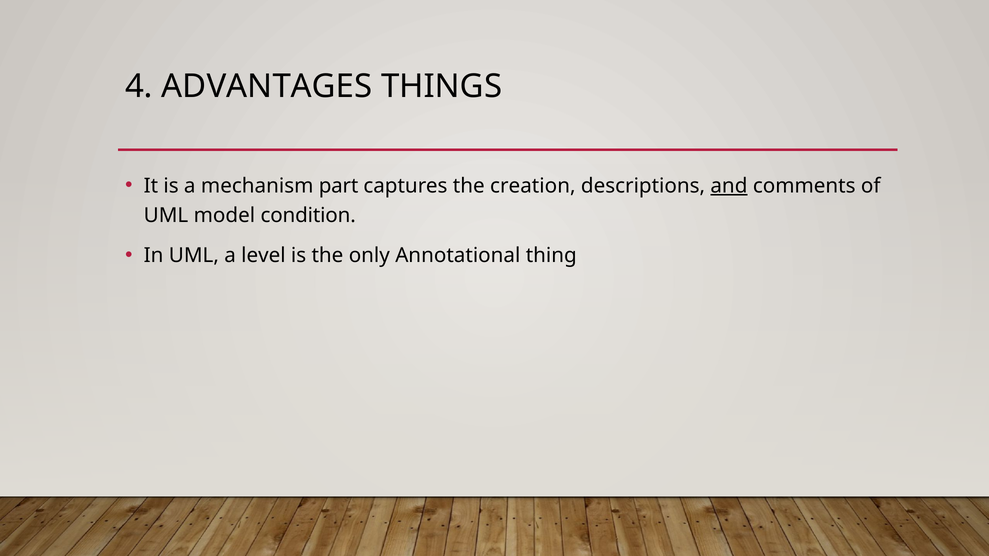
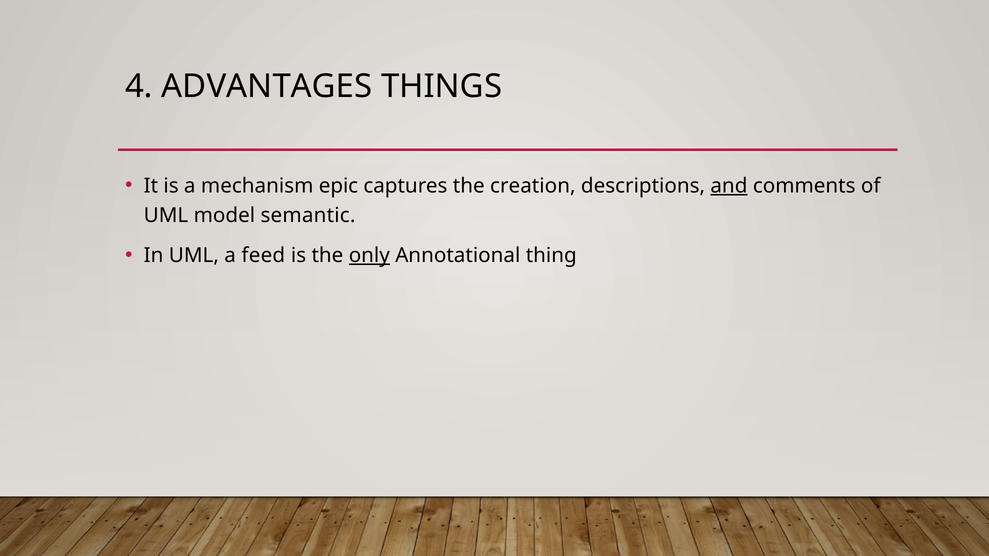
part: part -> epic (338, 186)
condition: condition -> semantic (308, 216)
level: level -> feed (263, 256)
only underline: none -> present (369, 256)
